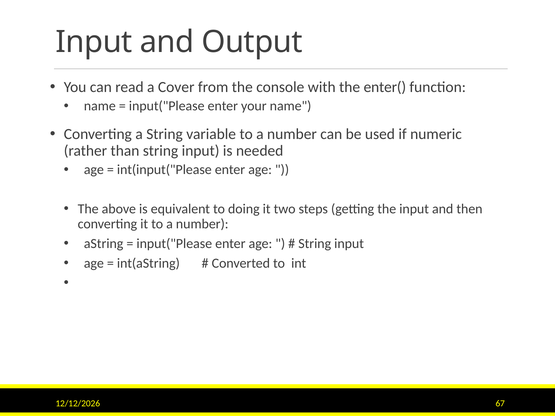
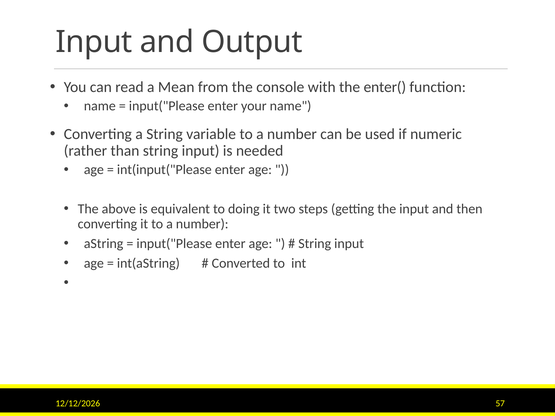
Cover: Cover -> Mean (176, 87)
67: 67 -> 57 (500, 404)
